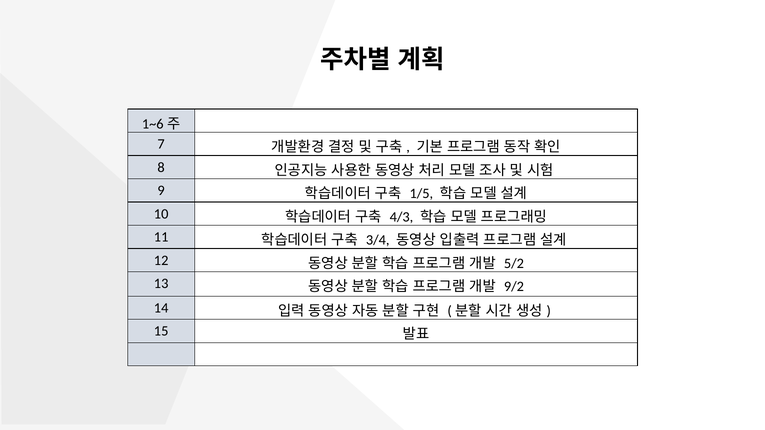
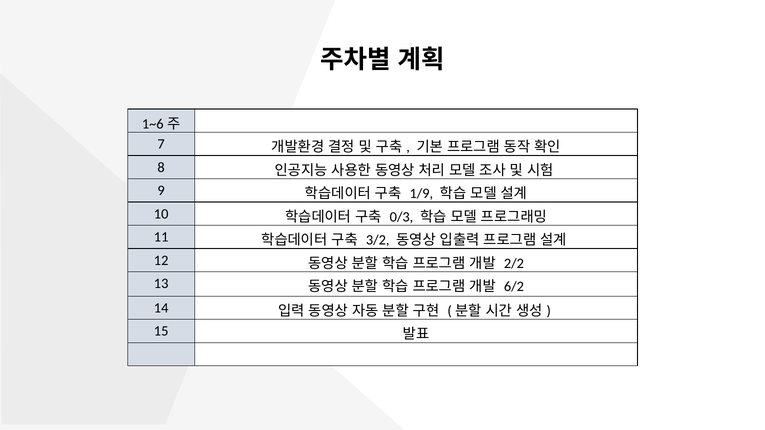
1/5: 1/5 -> 1/9 (421, 194)
4/3: 4/3 -> 0/3 (402, 217)
3/4: 3/4 -> 3/2 (378, 240)
5/2: 5/2 -> 2/2 (514, 263)
9/2: 9/2 -> 6/2 (514, 287)
